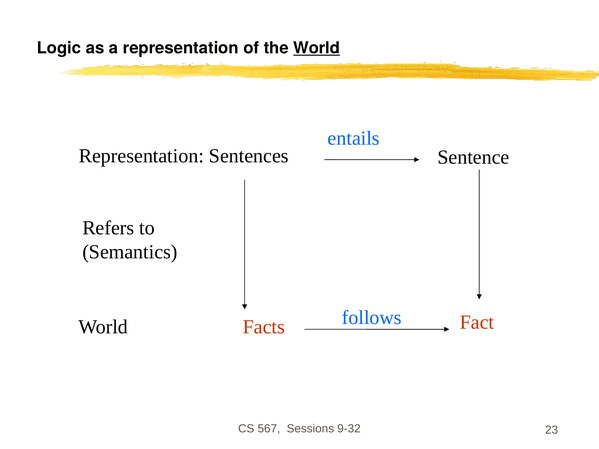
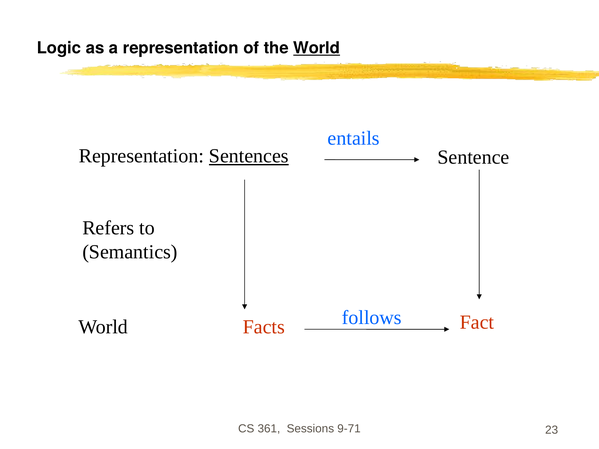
Sentences underline: none -> present (249, 156)
567: 567 -> 361 (269, 429)
9-32: 9-32 -> 9-71 (349, 429)
